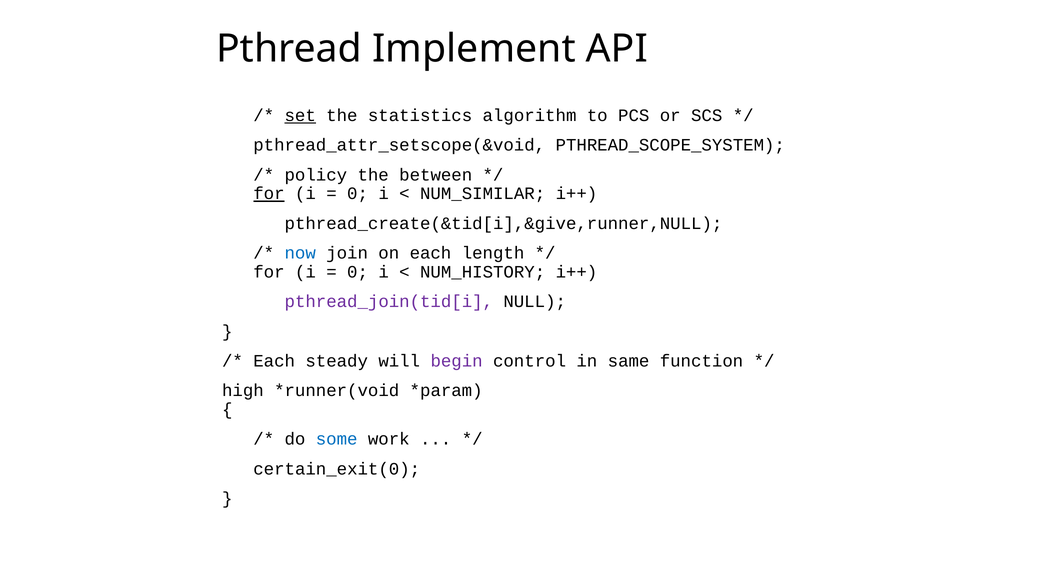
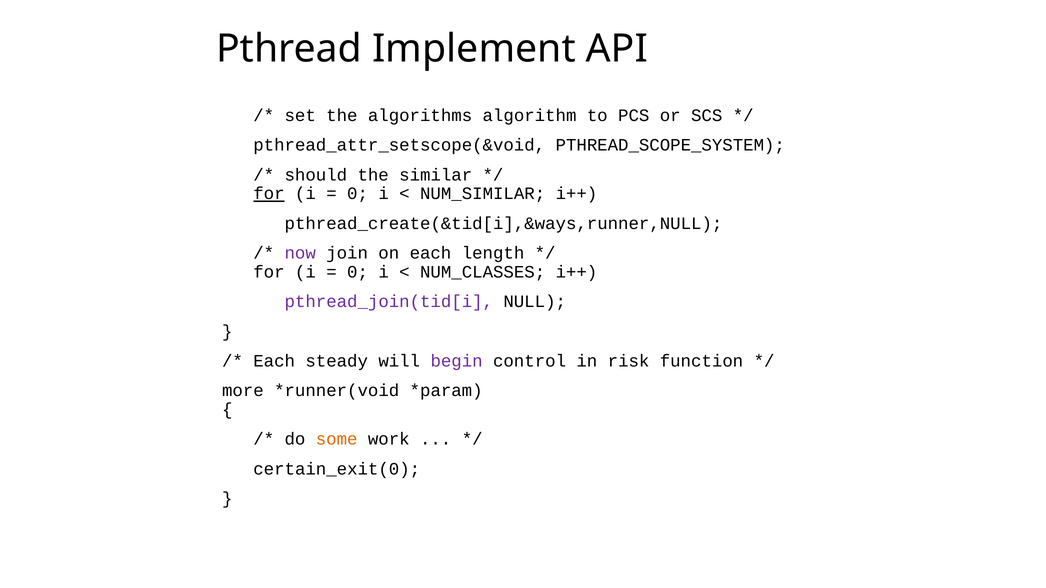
set underline: present -> none (300, 116)
statistics: statistics -> algorithms (420, 116)
policy: policy -> should (316, 175)
between: between -> similar (436, 175)
pthread_create(&tid[i],&give,runner,NULL: pthread_create(&tid[i],&give,runner,NULL -> pthread_create(&tid[i],&ways,runner,NULL (503, 224)
now colour: blue -> purple (300, 253)
NUM_HISTORY: NUM_HISTORY -> NUM_CLASSES (483, 272)
same: same -> risk (629, 361)
high: high -> more (243, 391)
some colour: blue -> orange (337, 439)
